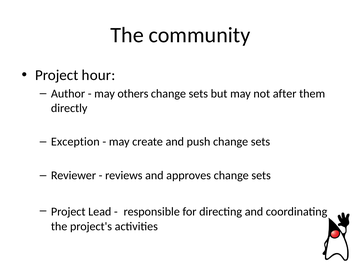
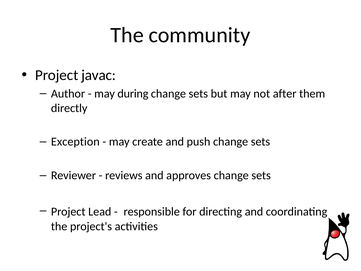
hour: hour -> javac (99, 75)
others: others -> during (133, 93)
